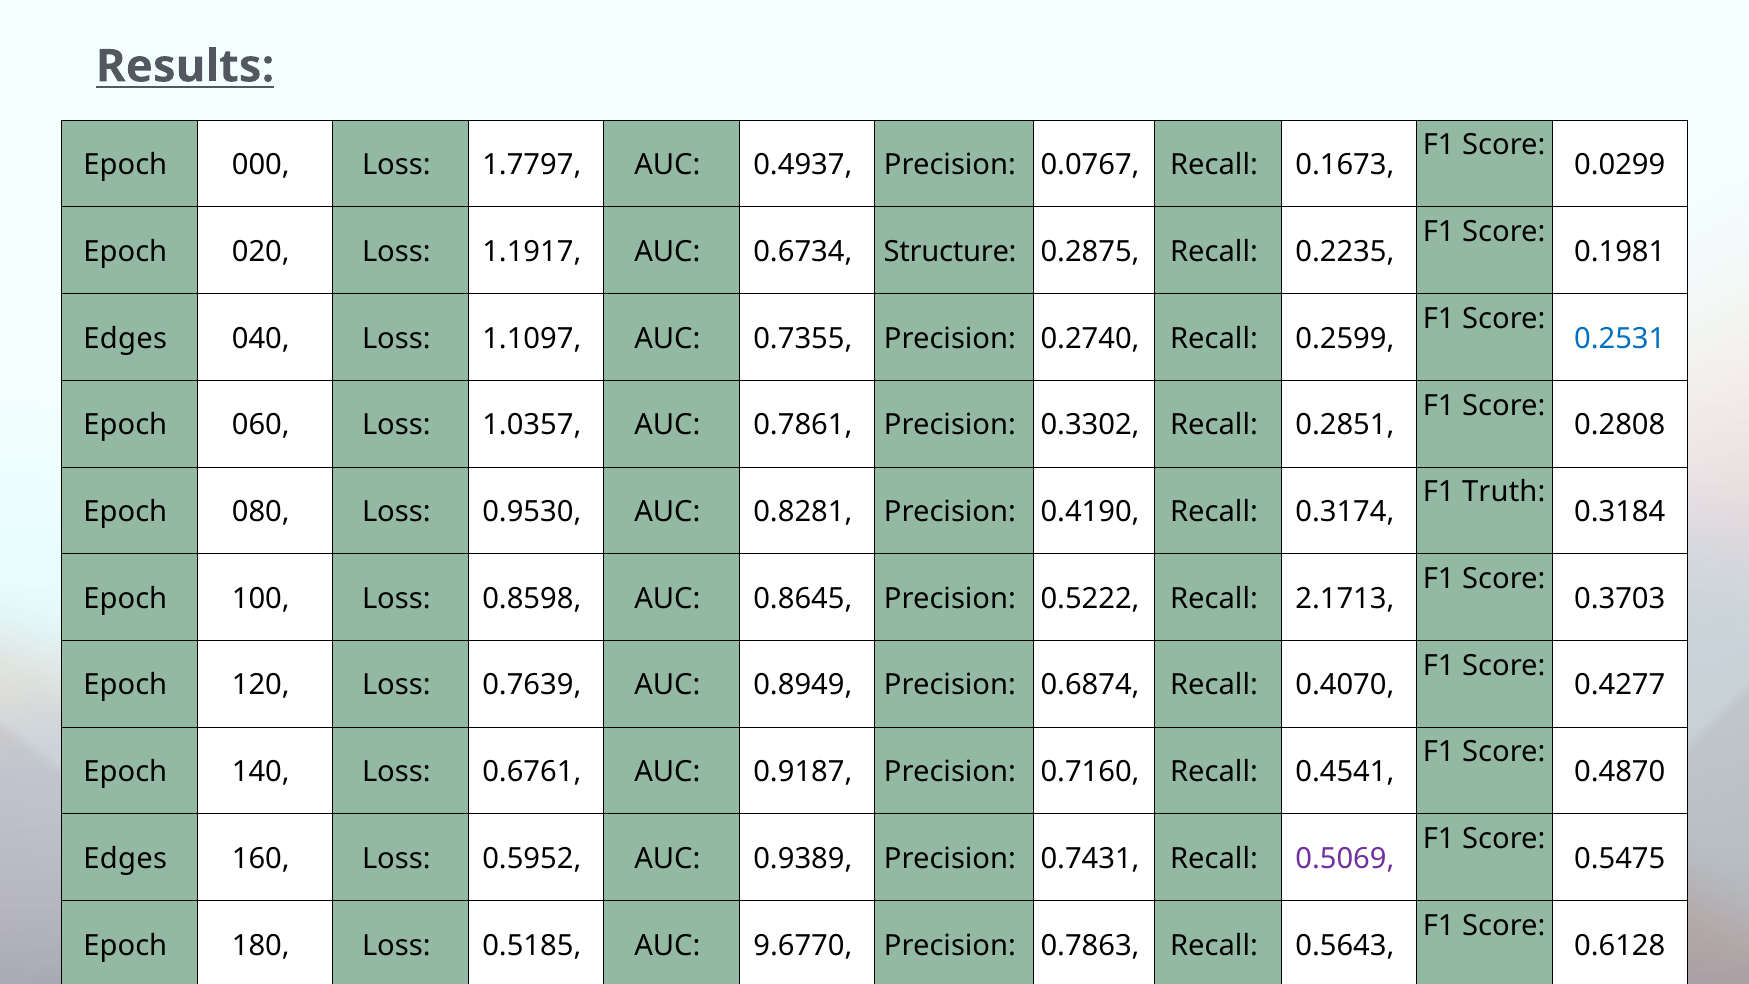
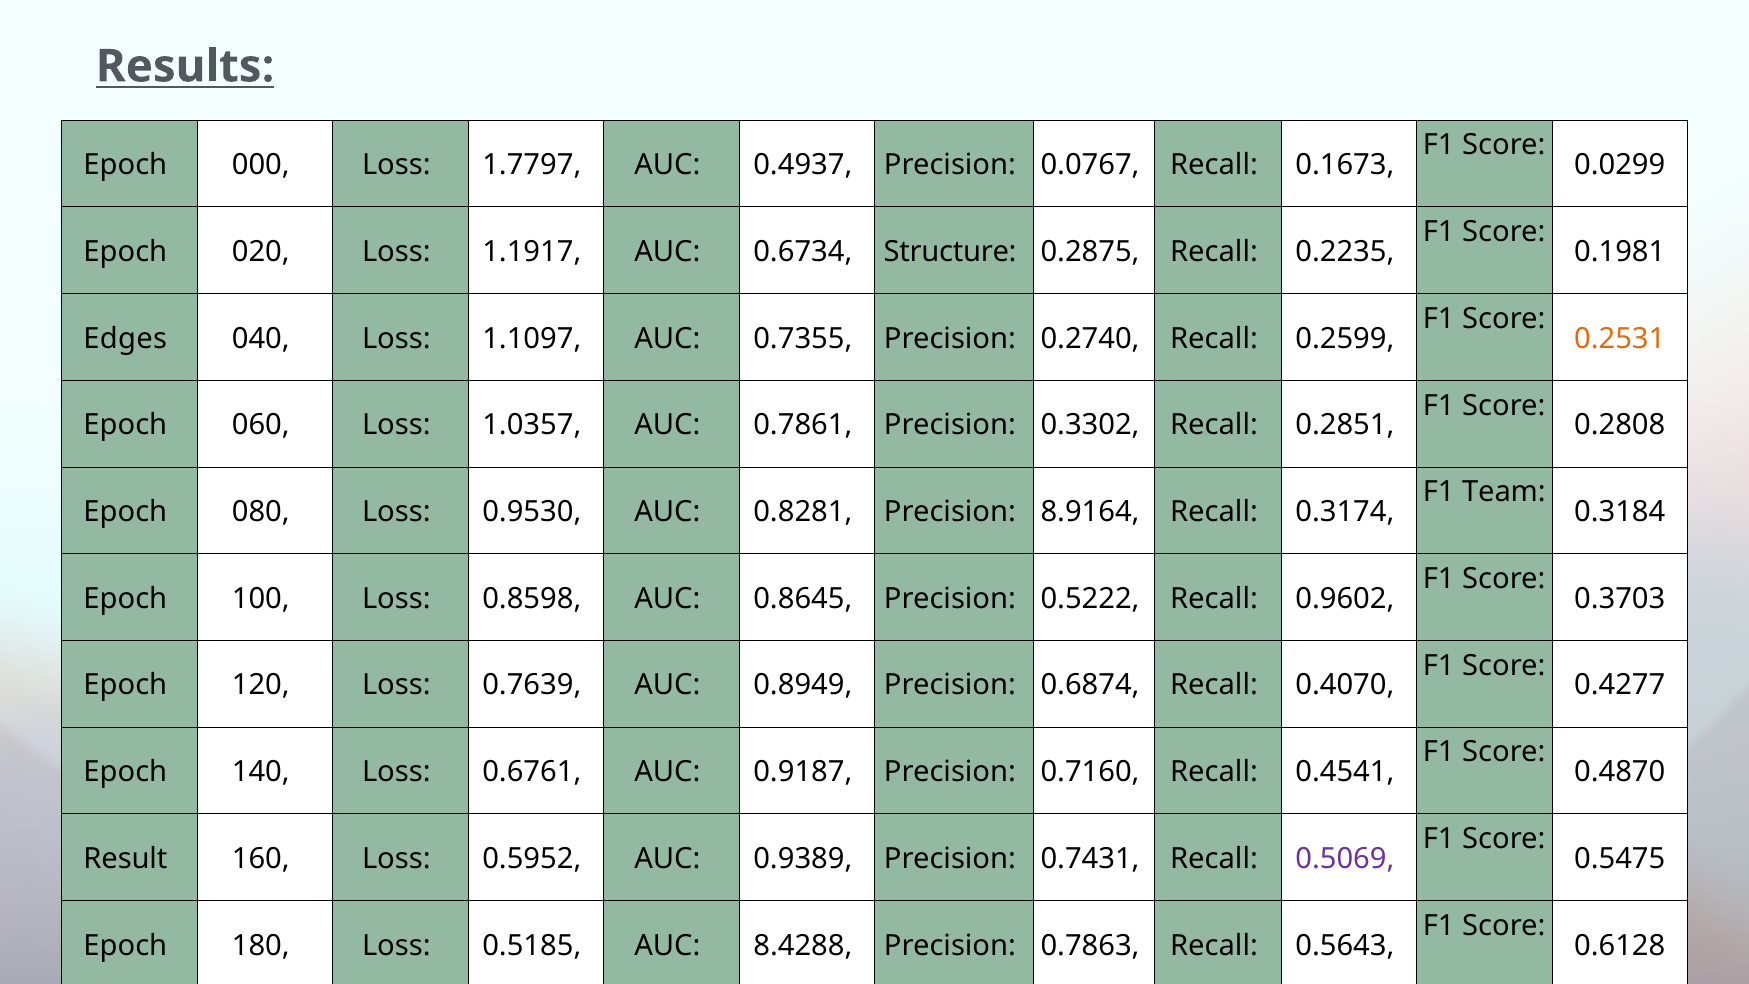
0.2531 colour: blue -> orange (1620, 339)
Truth: Truth -> Team (1504, 492)
0.4190: 0.4190 -> 8.9164 (1090, 512)
2.1713: 2.1713 -> 0.9602 (1345, 599)
Edges: Edges -> Result (125, 859)
9.6770: 9.6770 -> 8.4288 (803, 945)
